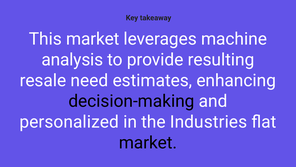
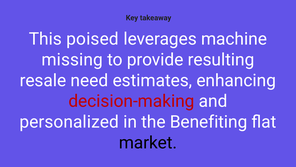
This market: market -> poised (93, 39)
analysis: analysis -> missing (72, 60)
decision-making colour: black -> red (131, 101)
Industries: Industries -> Benefiting (209, 122)
